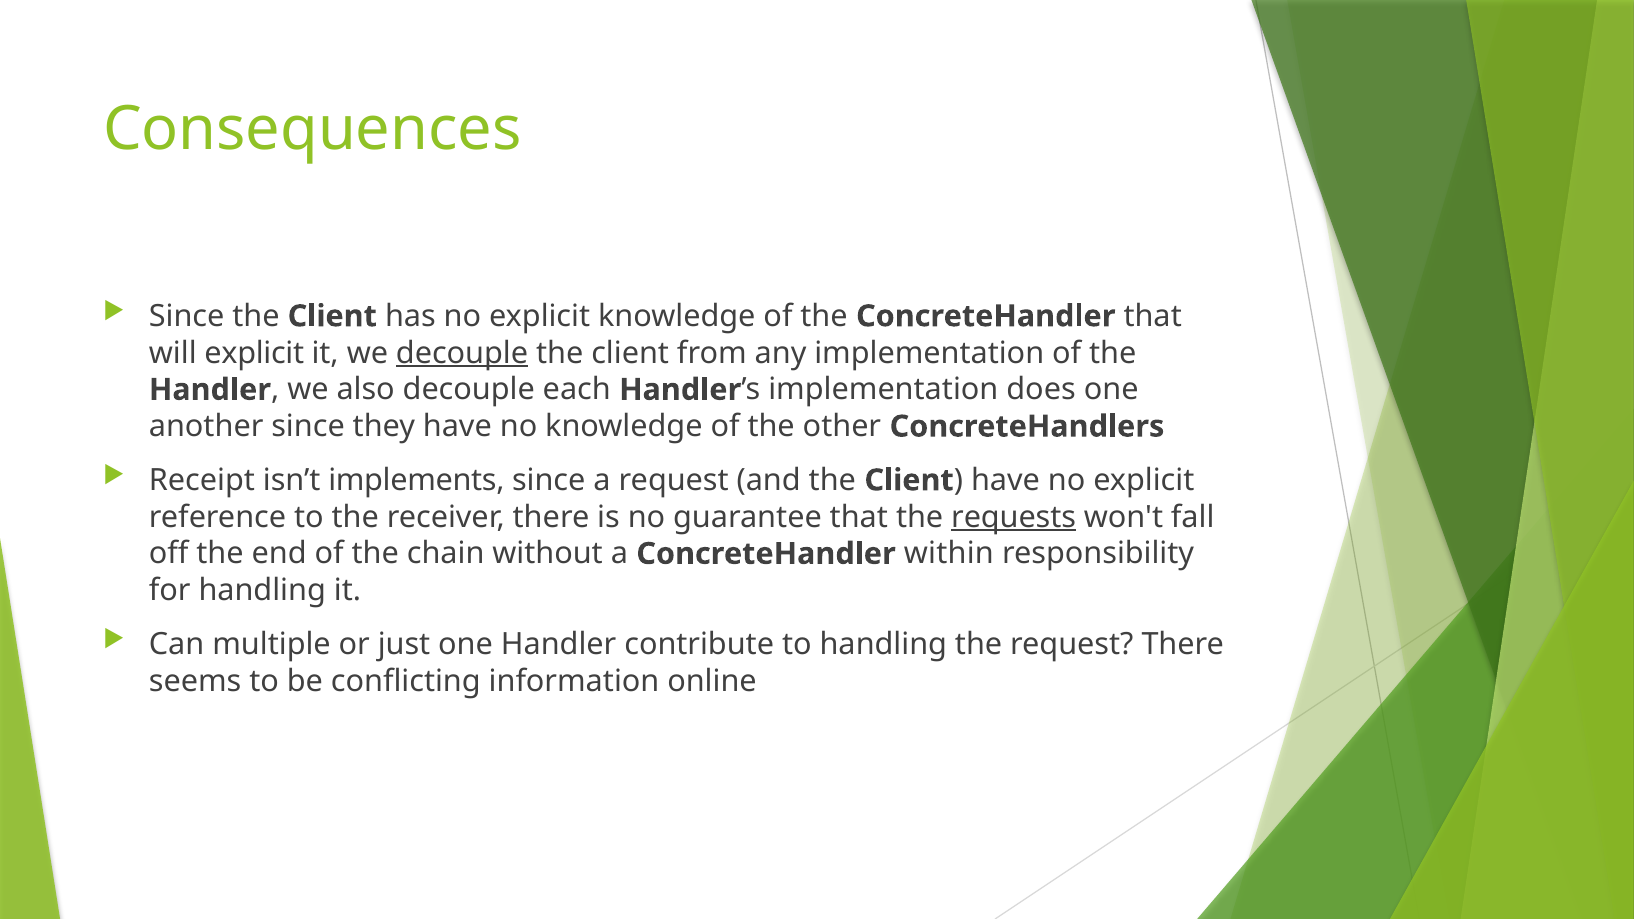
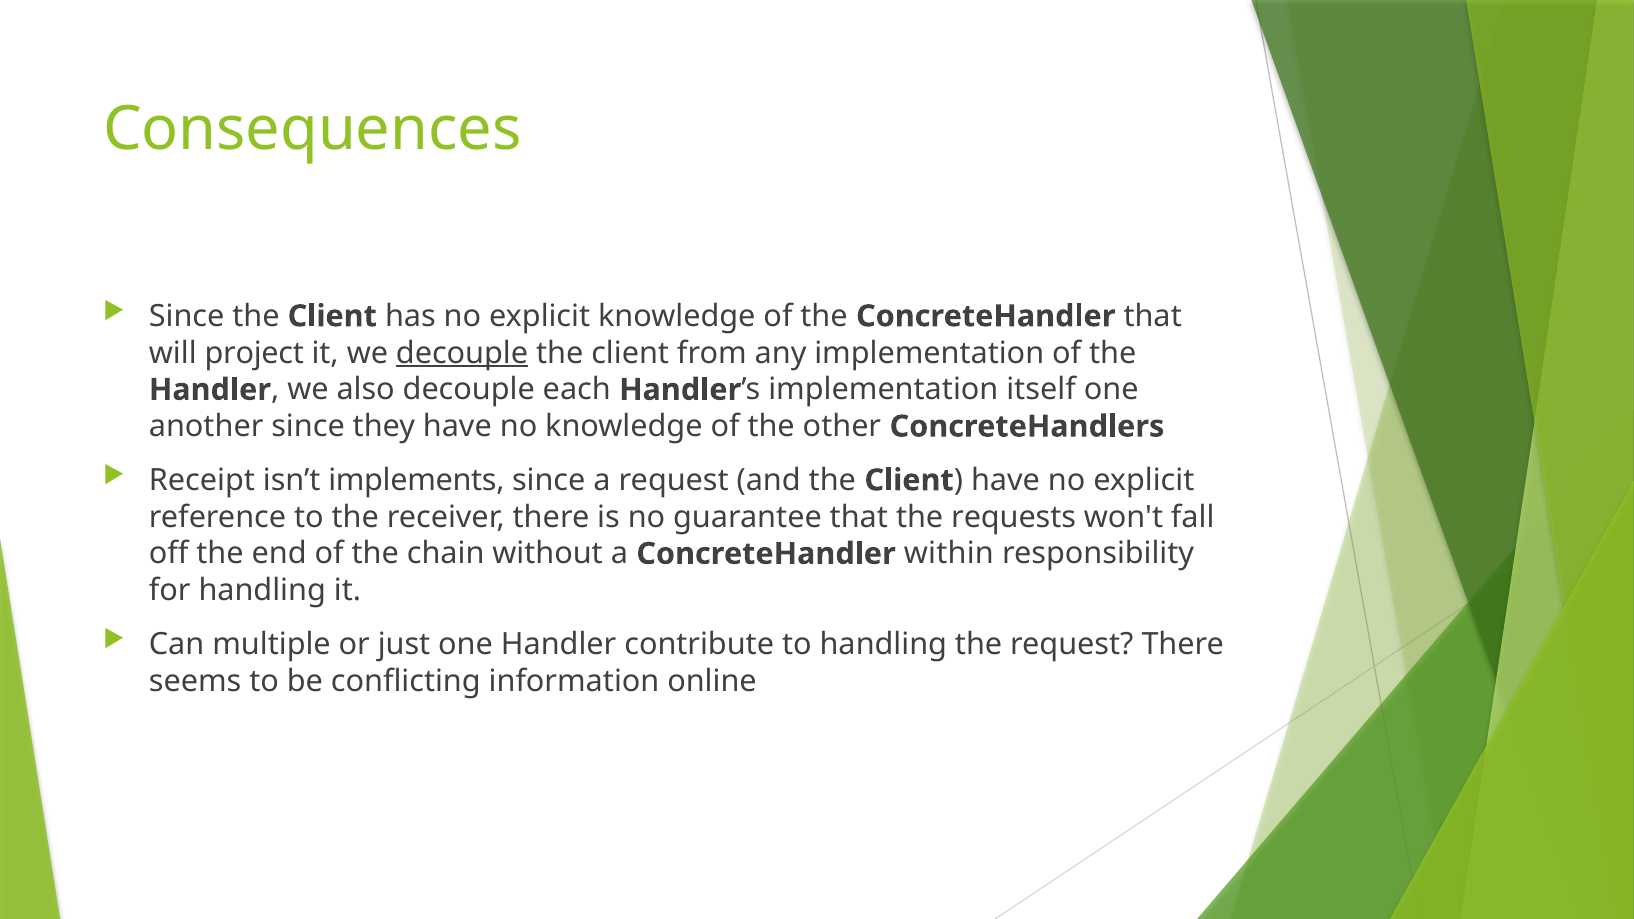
will explicit: explicit -> project (254, 353)
does: does -> itself (1041, 390)
requests underline: present -> none (1014, 517)
